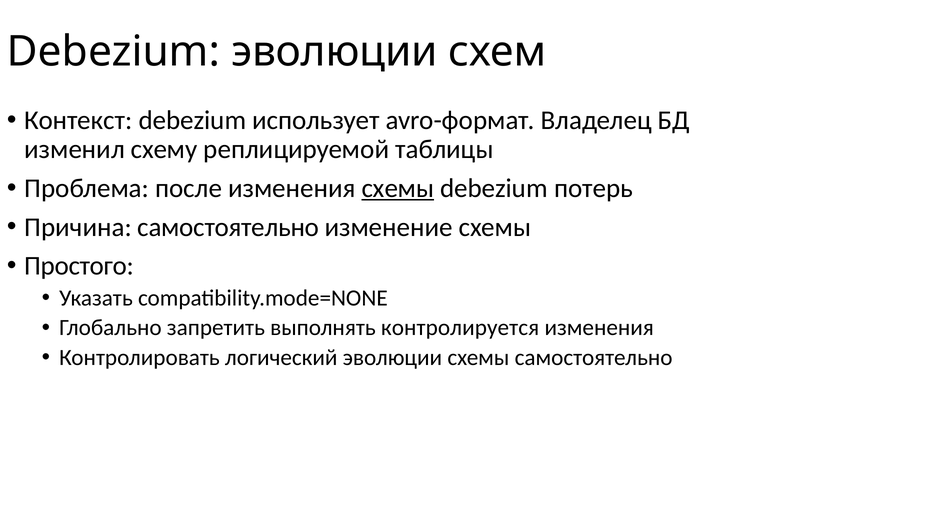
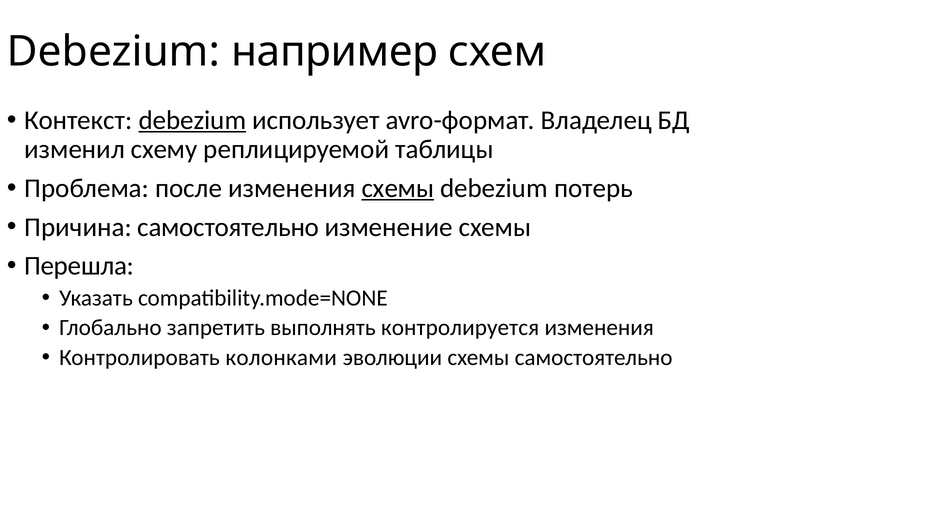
Debezium эволюции: эволюции -> например (335, 52)
debezium underline: none -> present (192, 120)
Простого: Простого -> Перешла (79, 266)
логический: логический -> колонками (281, 358)
